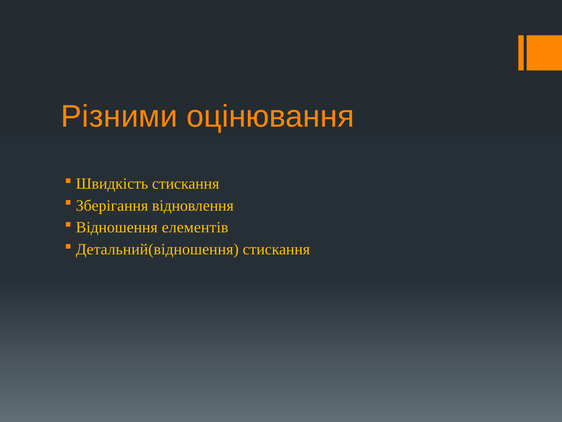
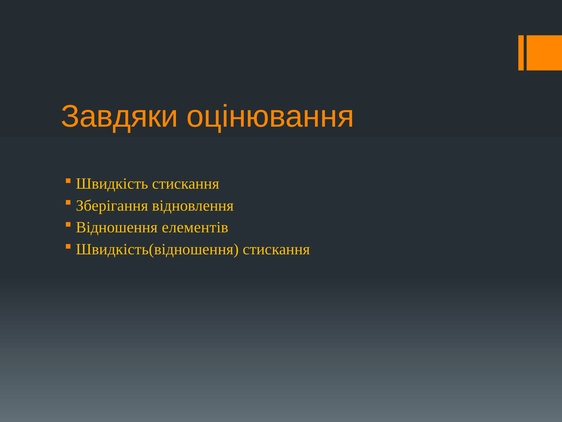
Різними: Різними -> Завдяки (120, 116)
Детальний(відношення: Детальний(відношення -> Швидкість(відношення (157, 249)
